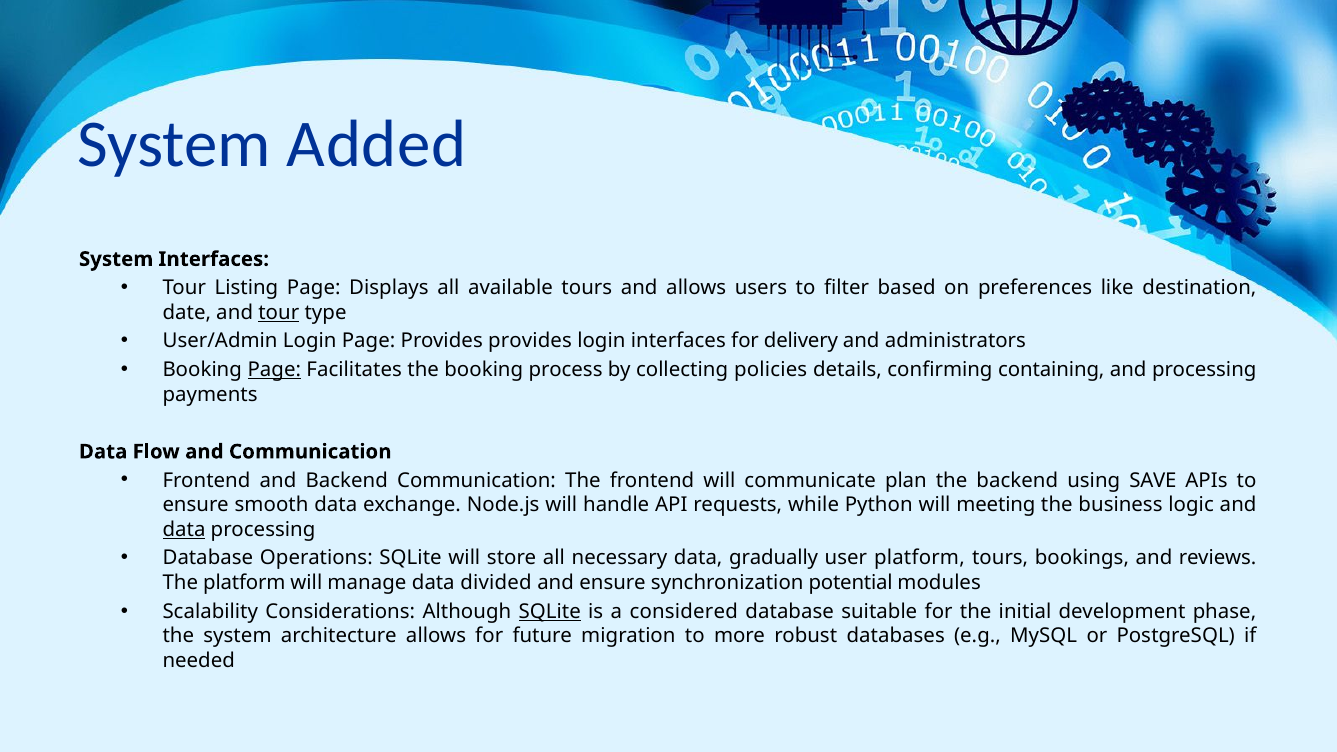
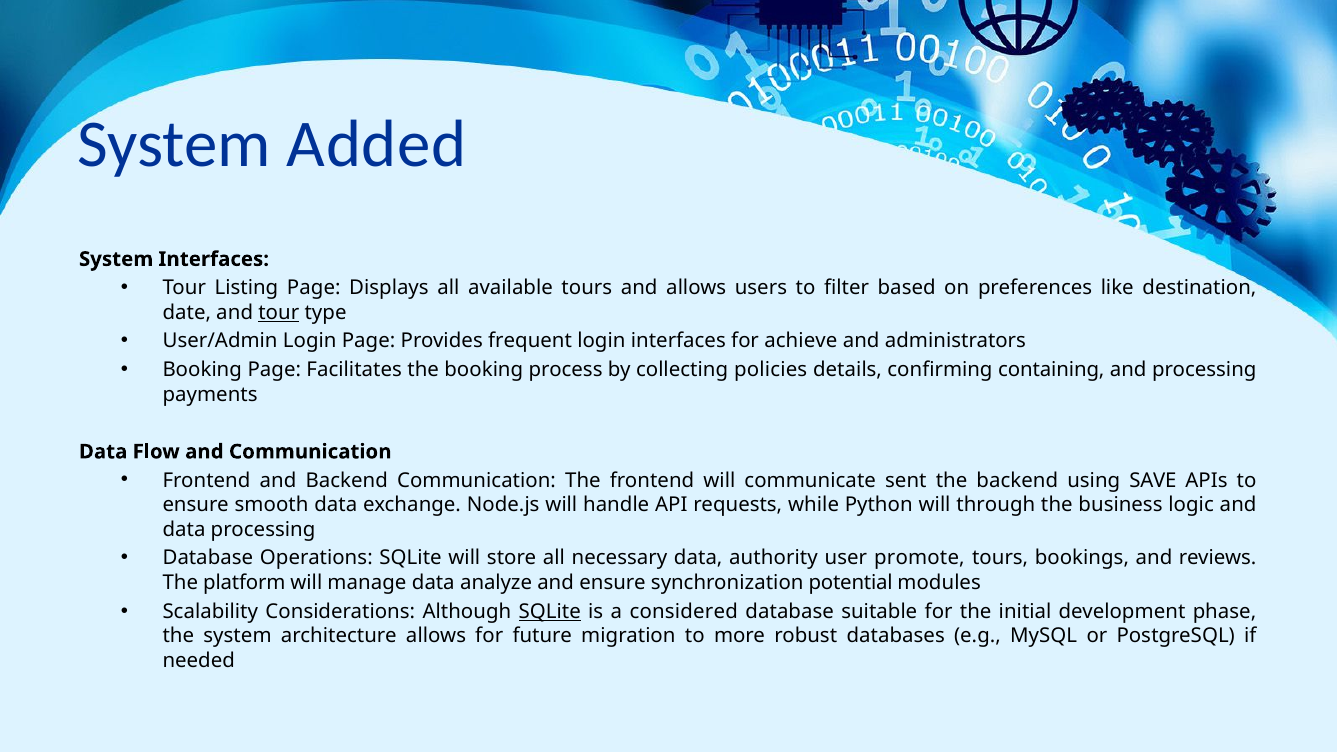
Provides provides: provides -> frequent (530, 341)
delivery: delivery -> achieve (801, 341)
Page underline: present -> none (274, 370)
plan: plan -> sent (906, 480)
meeting: meeting -> through (996, 505)
data underline: present -> none (184, 530)
gradually: gradually -> authority (774, 558)
user platform: platform -> promote (919, 558)
divided: divided -> analyze (496, 583)
